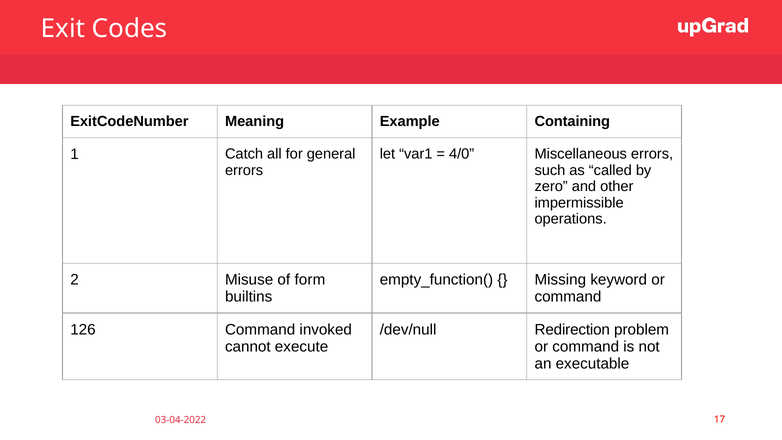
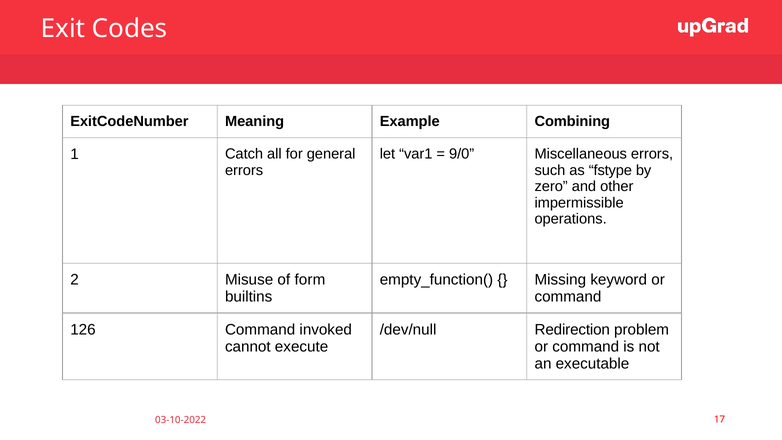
Containing: Containing -> Combining (572, 121)
4/0: 4/0 -> 9/0 (462, 154)
called: called -> fstype (610, 170)
03-04-2022: 03-04-2022 -> 03-10-2022 (181, 420)
